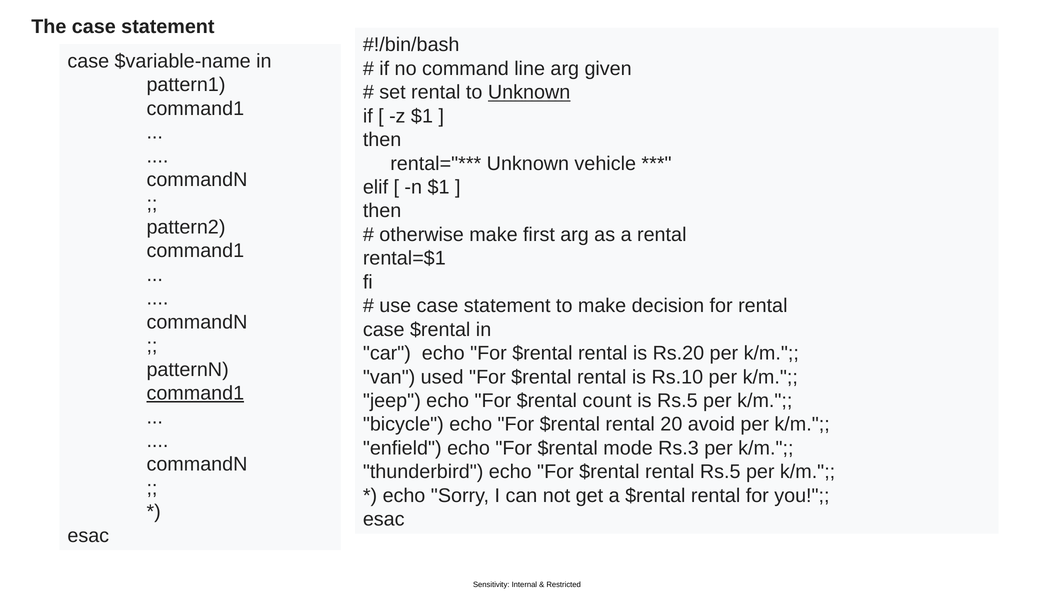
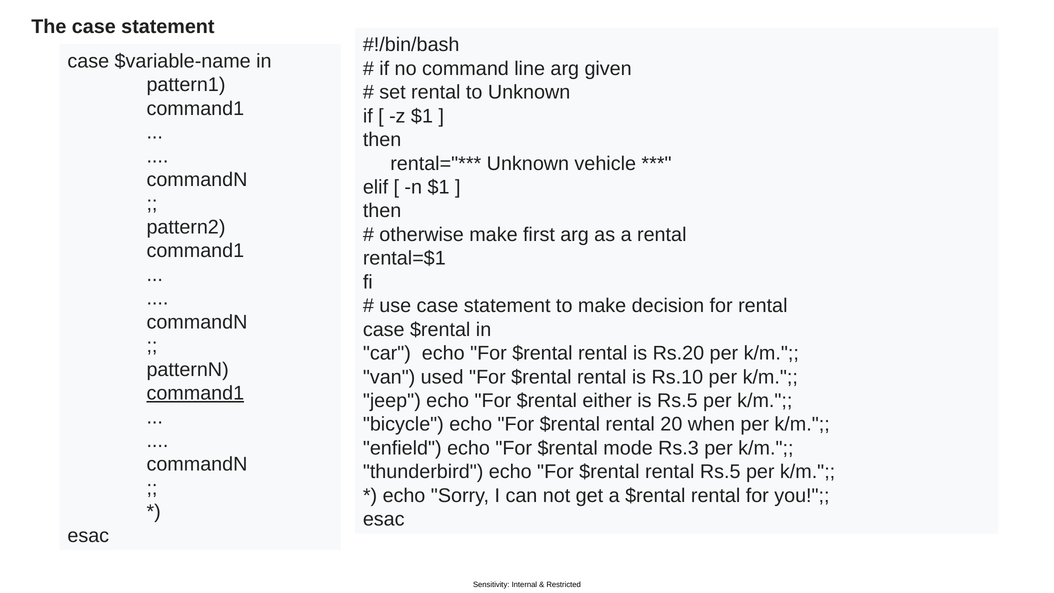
Unknown underline: present -> none (529, 92)
count: count -> either (607, 401)
avoid: avoid -> when (711, 424)
